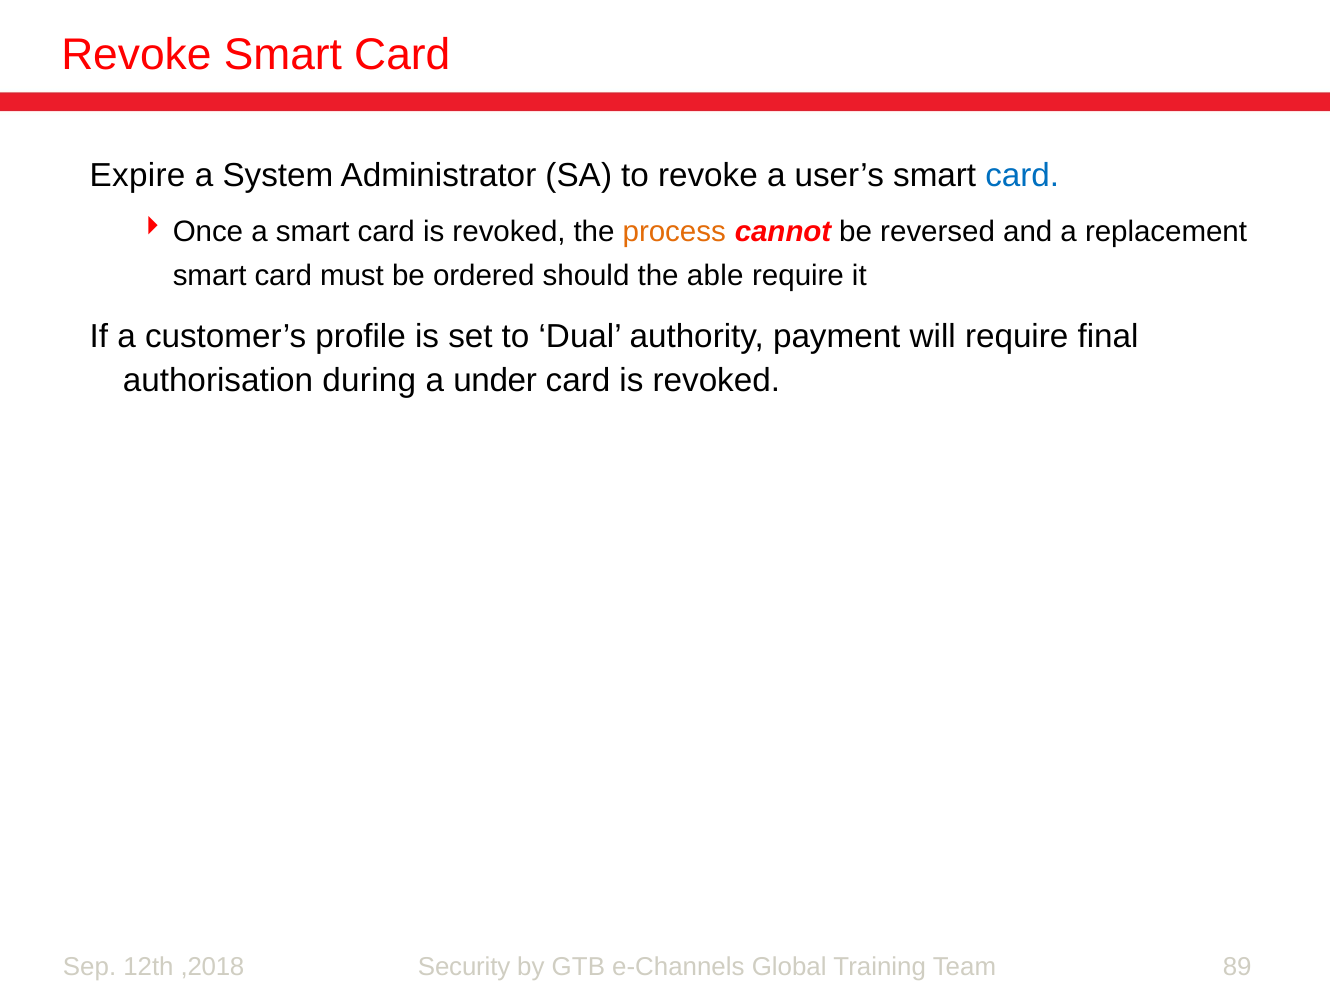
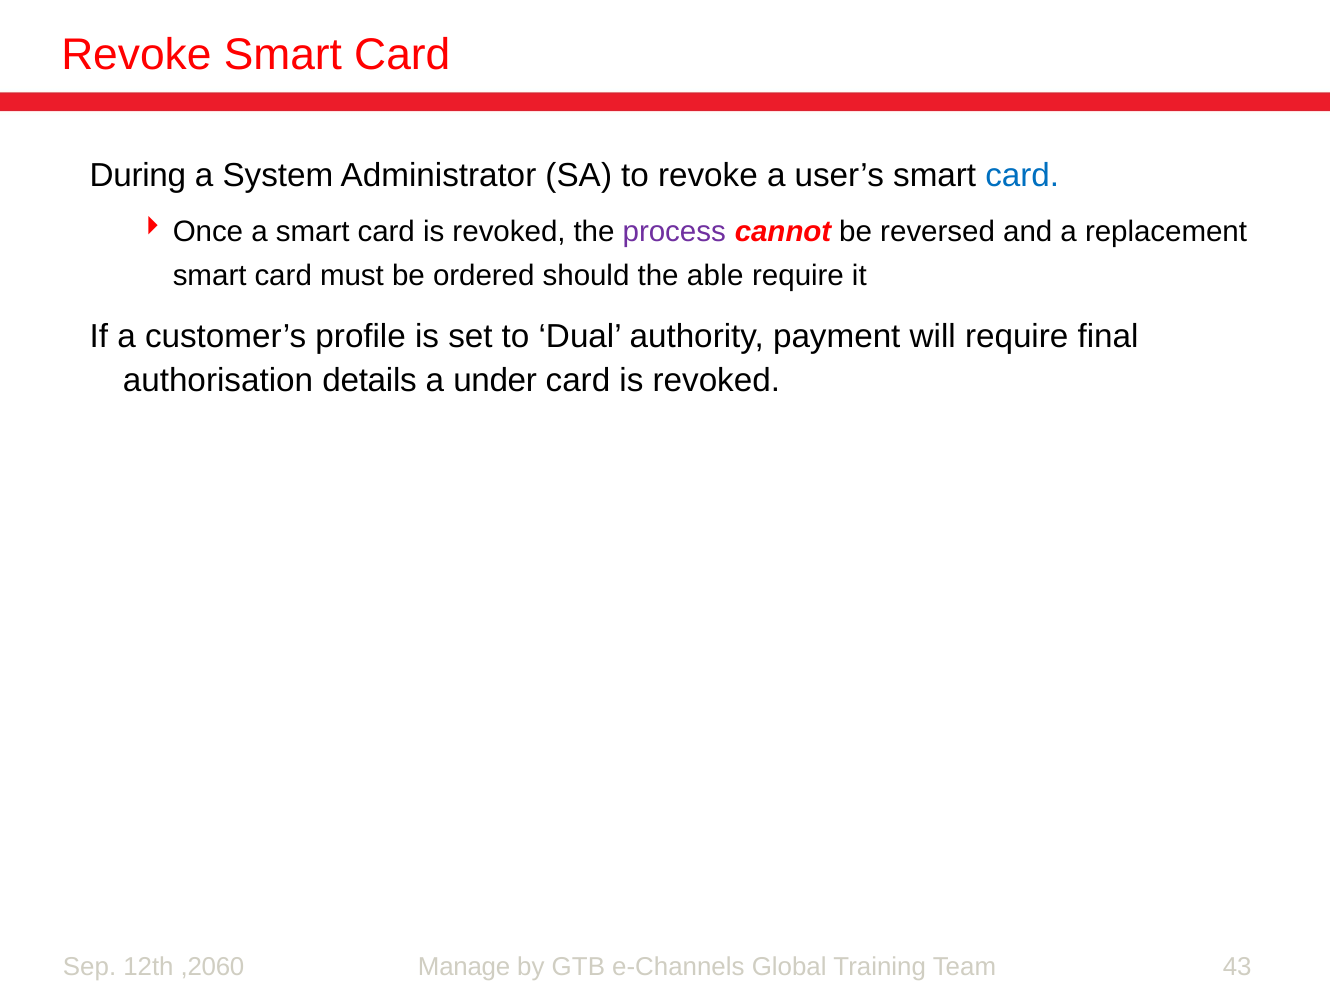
Expire: Expire -> During (138, 176)
process colour: orange -> purple (674, 231)
during: during -> details (370, 381)
,2018: ,2018 -> ,2060 (212, 967)
Security: Security -> Manage (464, 967)
89: 89 -> 43 (1237, 967)
